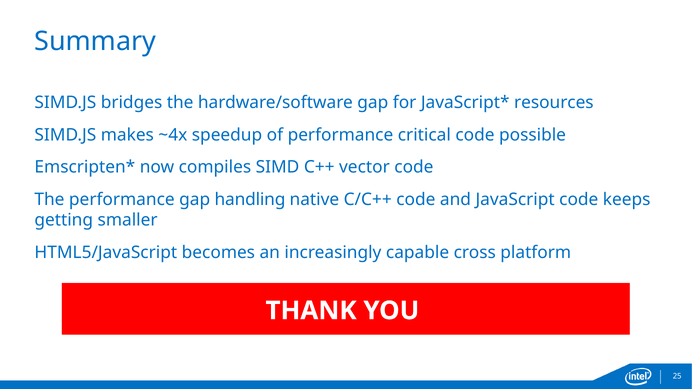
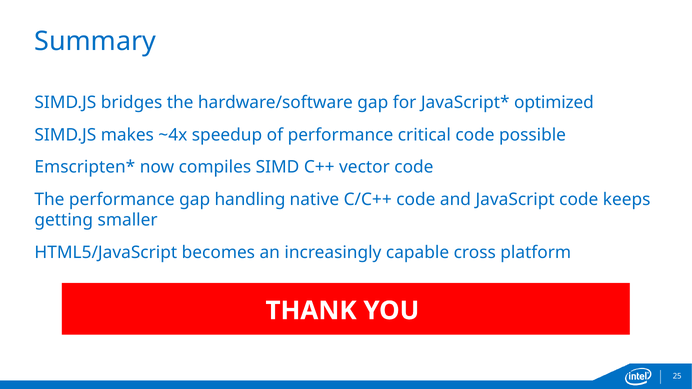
resources: resources -> optimized (554, 103)
